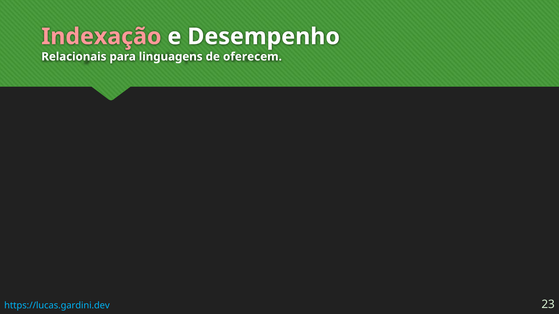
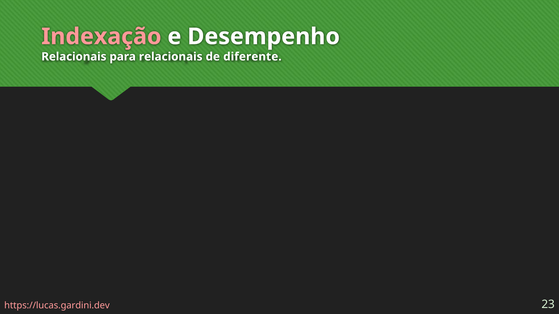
para linguagens: linguagens -> relacionais (171, 57)
oferecem: oferecem -> diferente (252, 57)
https://lucas.gardini.dev colour: light blue -> pink (57, 306)
